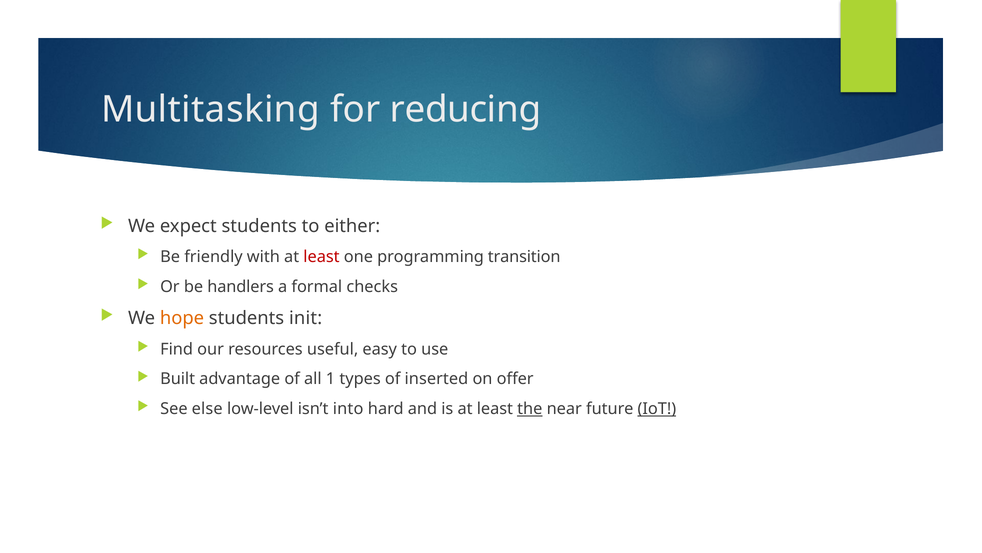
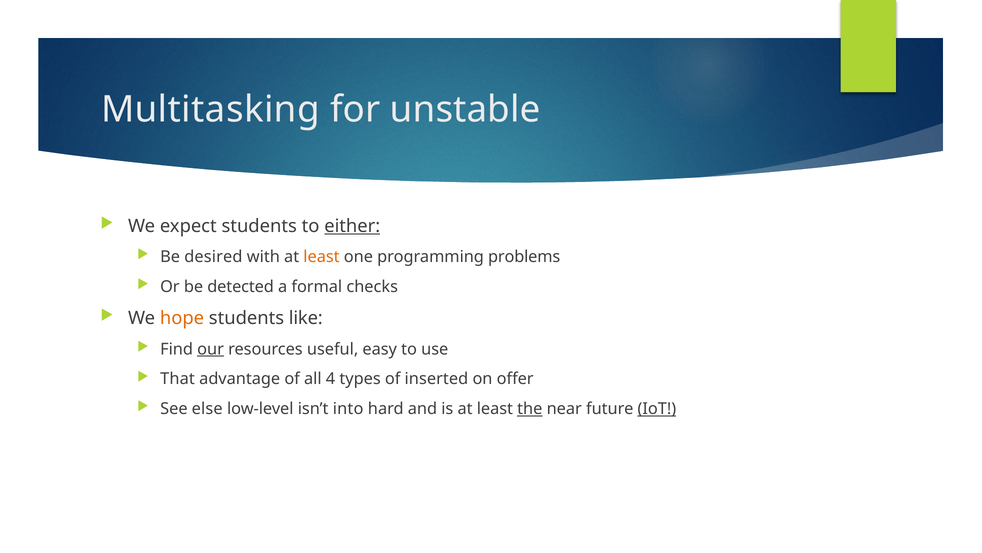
reducing: reducing -> unstable (465, 109)
either underline: none -> present (352, 226)
friendly: friendly -> desired (213, 257)
least colour: red -> orange (322, 257)
transition: transition -> problems (524, 257)
handlers: handlers -> detected (241, 287)
init: init -> like (306, 318)
our underline: none -> present (211, 349)
Built: Built -> That (178, 379)
1: 1 -> 4 (330, 379)
